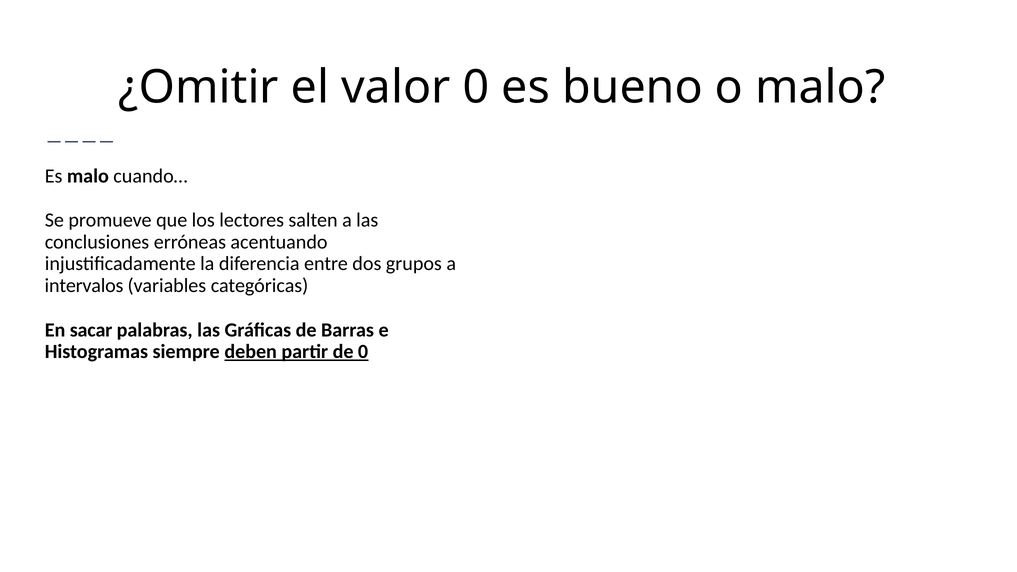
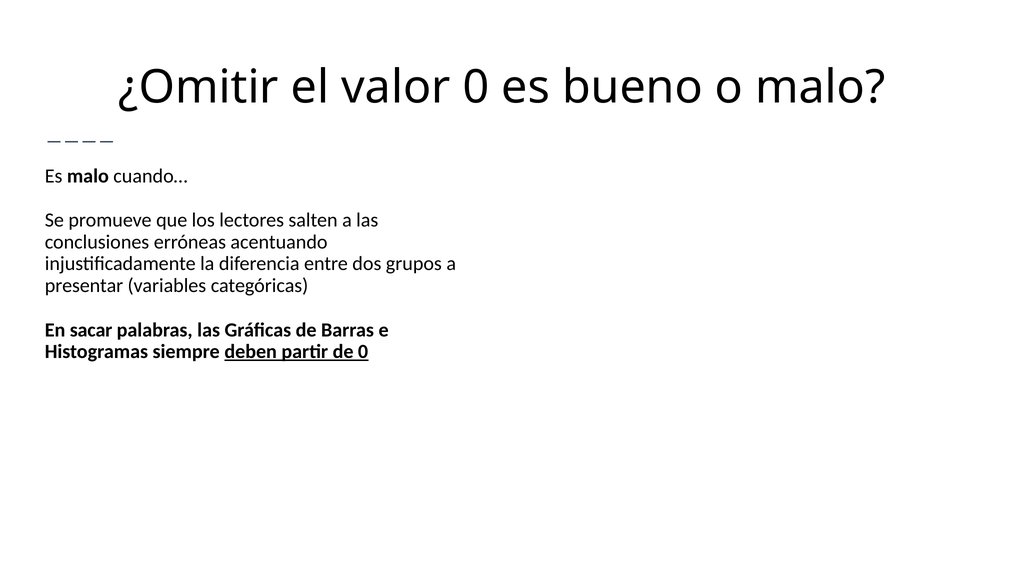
intervalos: intervalos -> presentar (84, 286)
